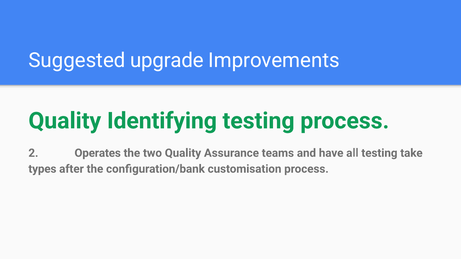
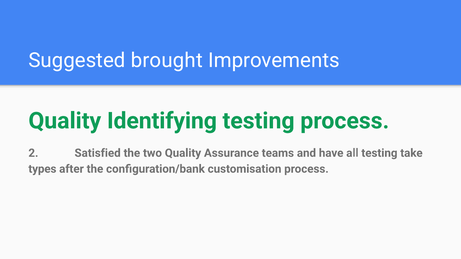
upgrade: upgrade -> brought (167, 60)
Operates: Operates -> Satisfied (98, 153)
